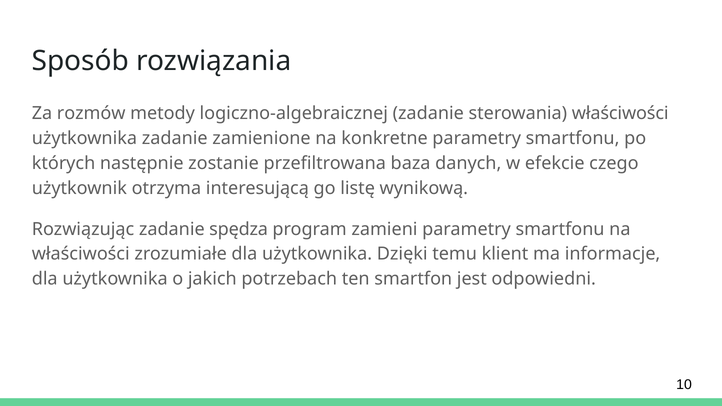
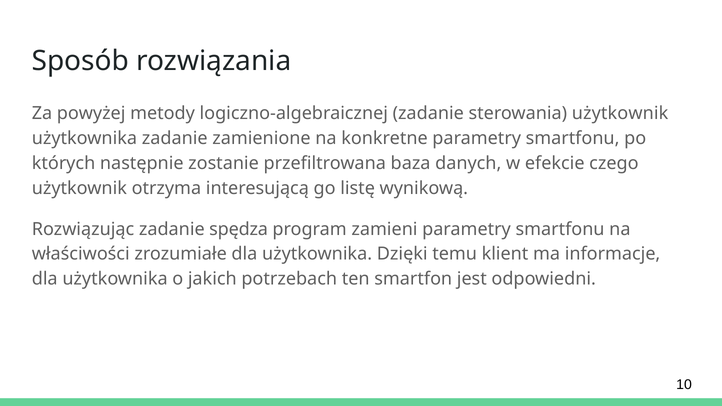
rozmów: rozmów -> powyżej (91, 114)
sterowania właściwości: właściwości -> użytkownik (620, 114)
